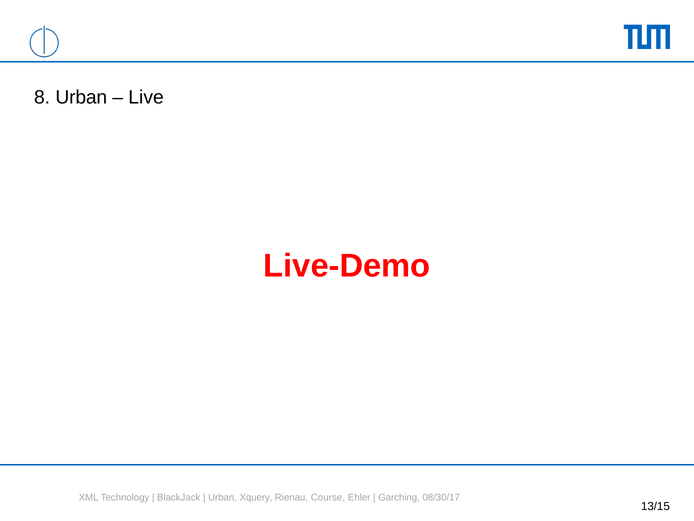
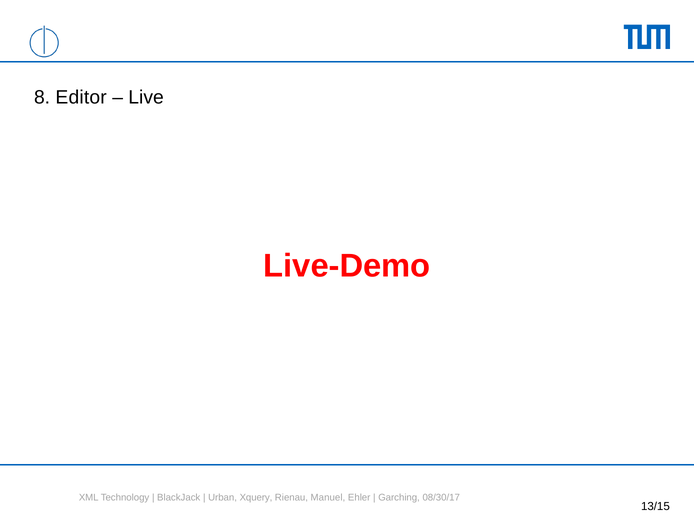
8 Urban: Urban -> Editor (81, 97)
Course: Course -> Manuel (328, 497)
